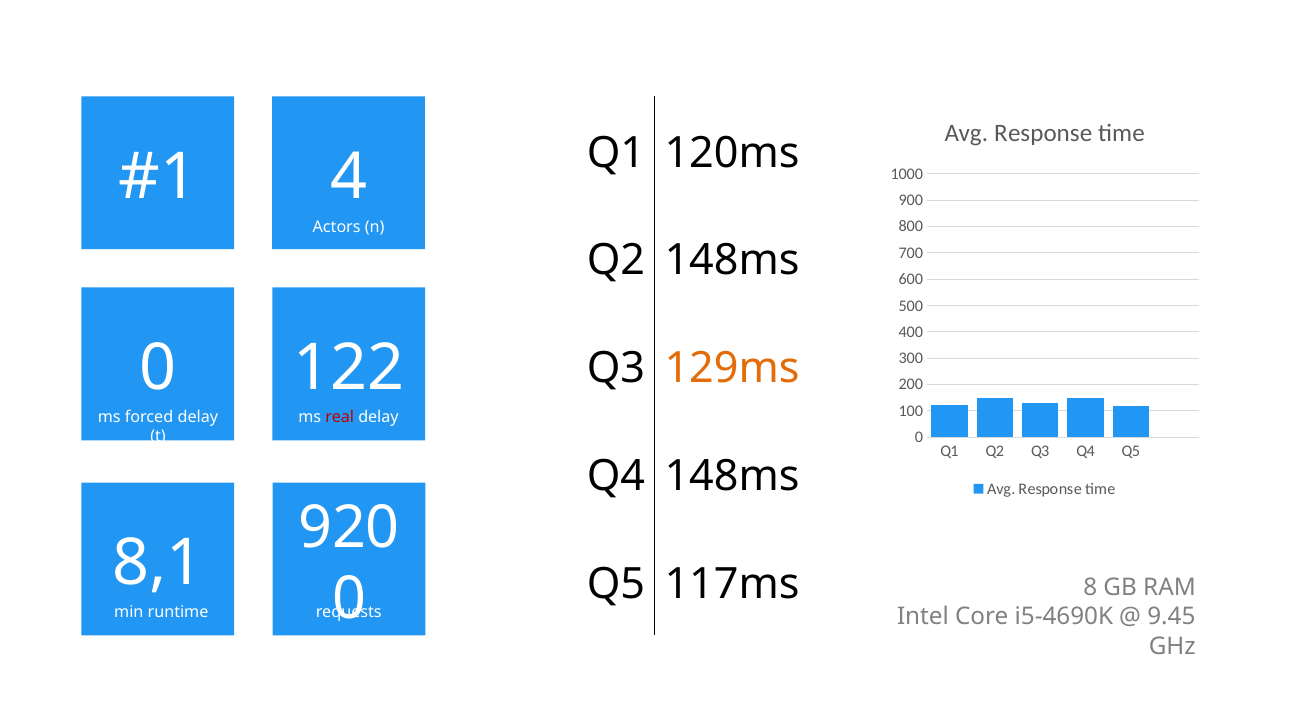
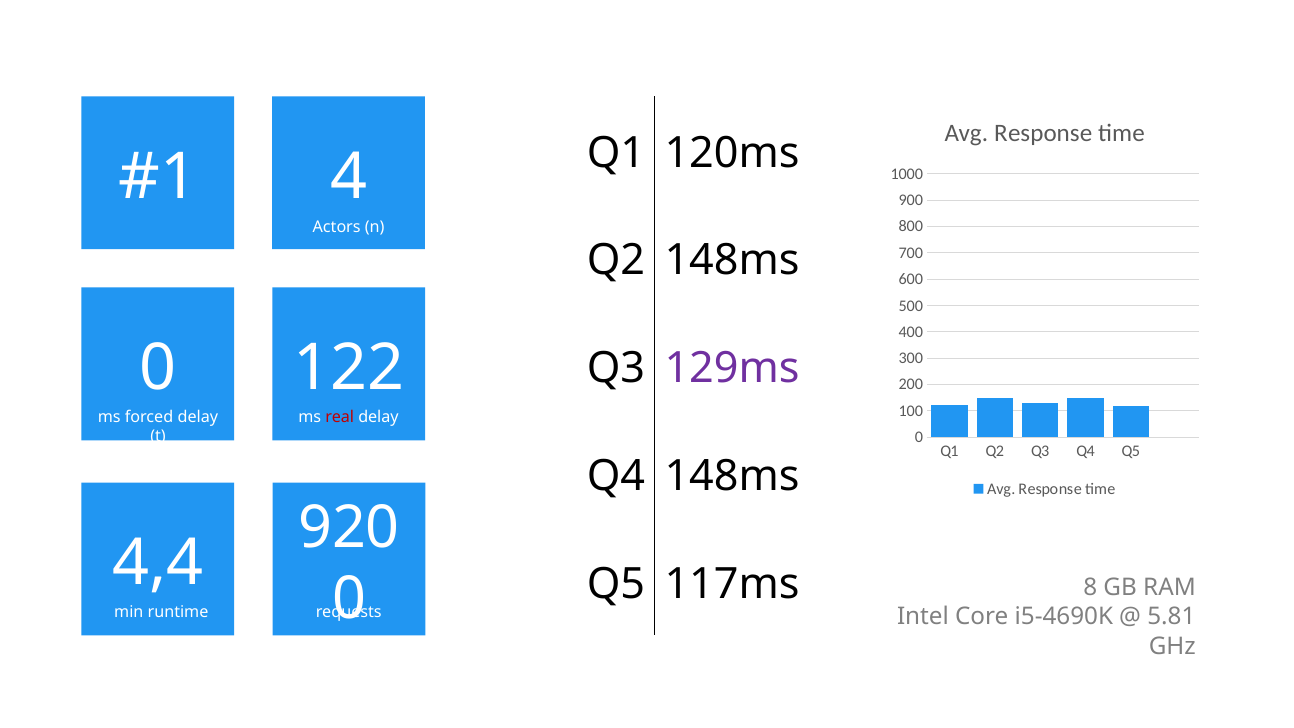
129ms colour: orange -> purple (732, 368)
8,1: 8,1 -> 4,4 (158, 563)
9.45: 9.45 -> 5.81 (1171, 617)
